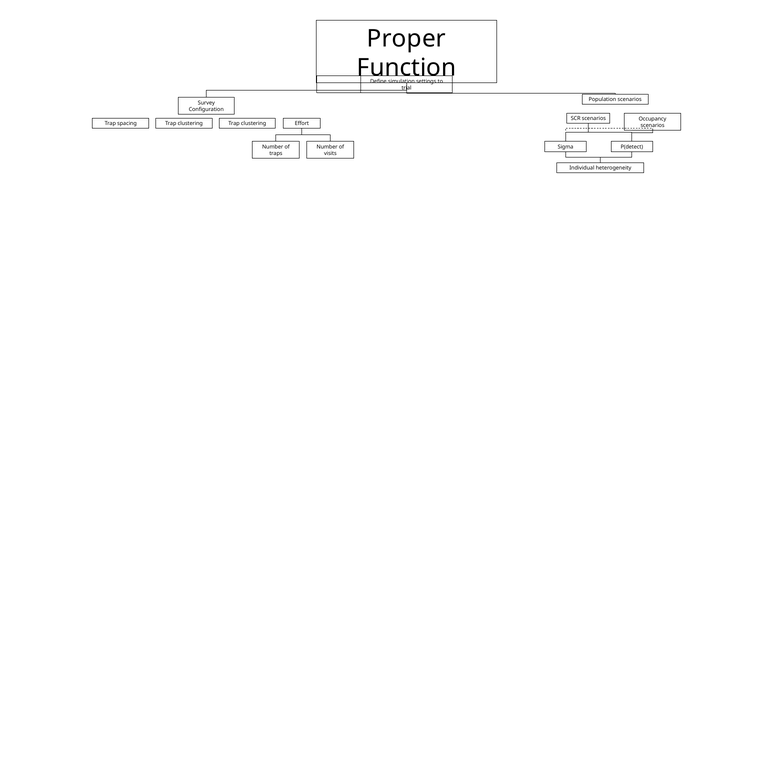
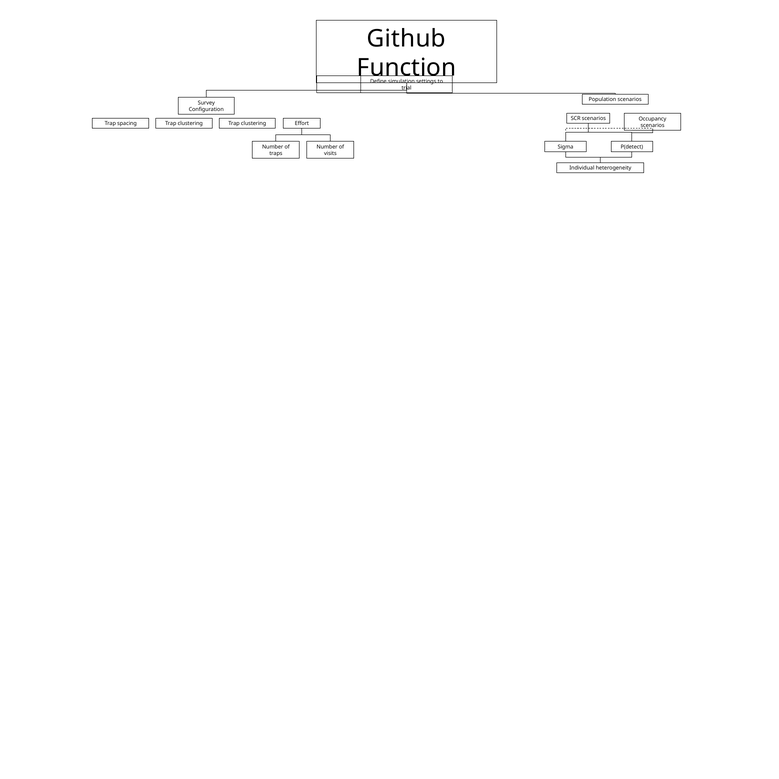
Proper: Proper -> Github (406, 39)
